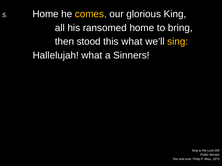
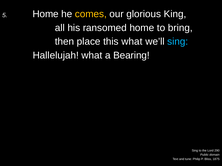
stood: stood -> place (89, 42)
sing colour: yellow -> light blue (178, 42)
Sinners: Sinners -> Bearing (131, 55)
